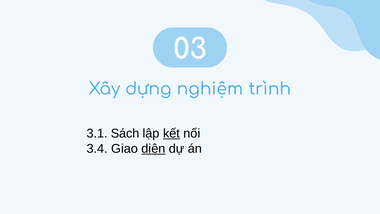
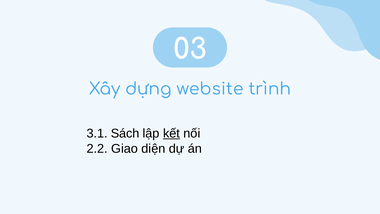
nghiệm: nghiệm -> website (210, 89)
3.4: 3.4 -> 2.2 (97, 148)
diện underline: present -> none (153, 148)
